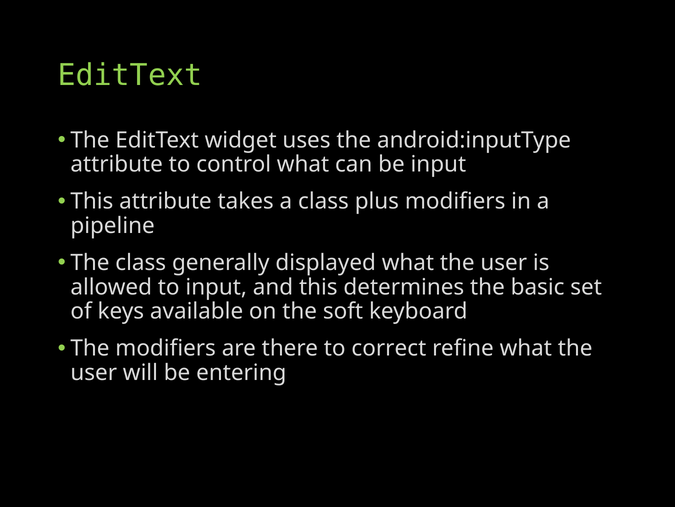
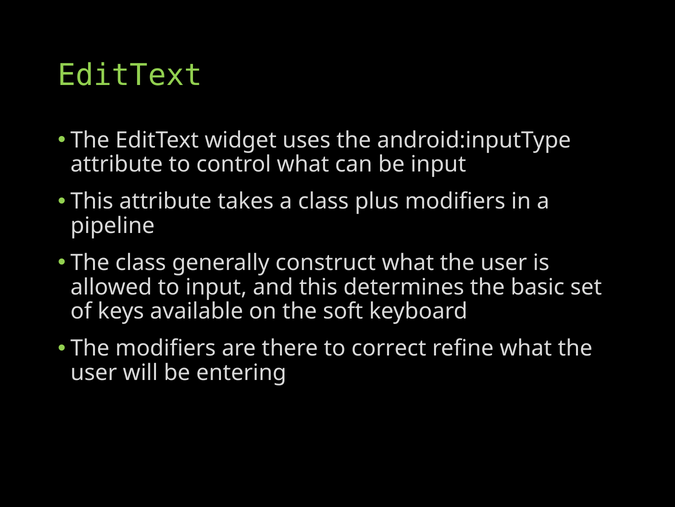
displayed: displayed -> construct (326, 262)
